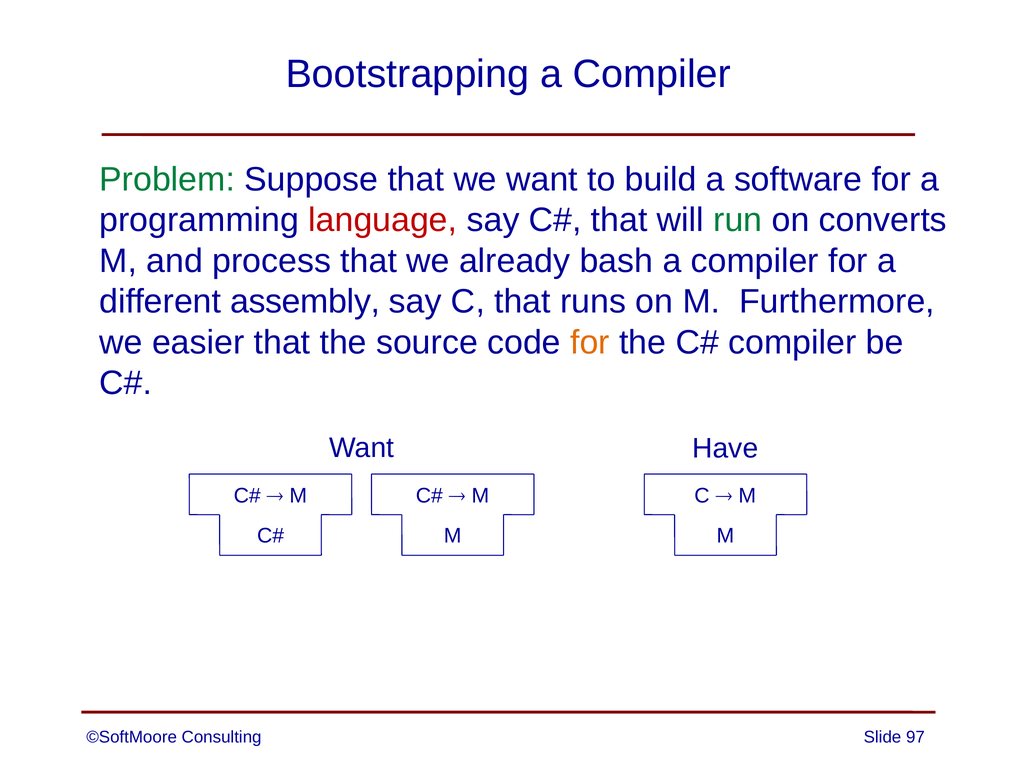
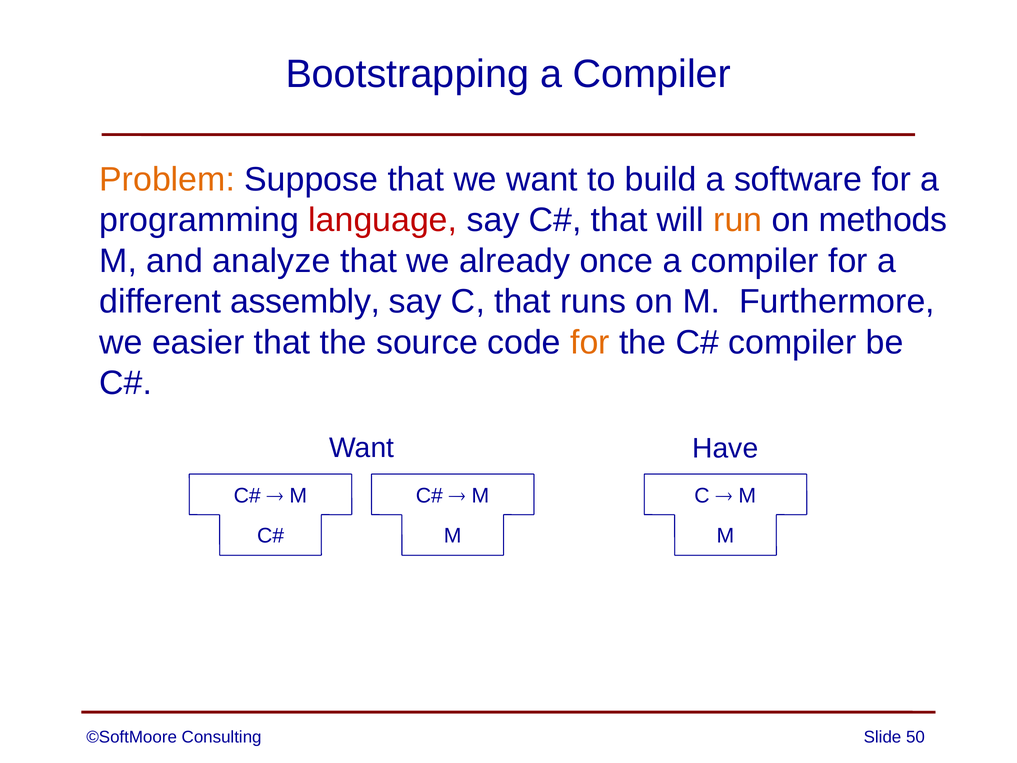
Problem colour: green -> orange (167, 180)
run colour: green -> orange (738, 220)
converts: converts -> methods (883, 220)
process: process -> analyze (272, 261)
bash: bash -> once (616, 261)
97: 97 -> 50 (915, 737)
